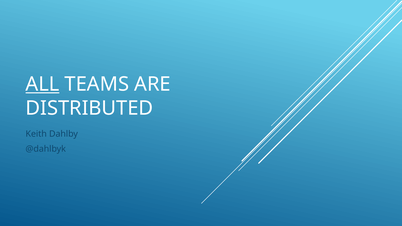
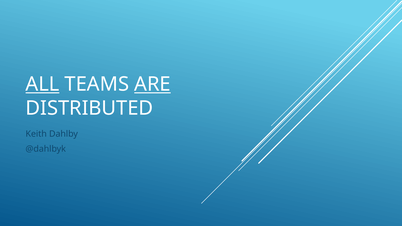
ARE underline: none -> present (153, 84)
